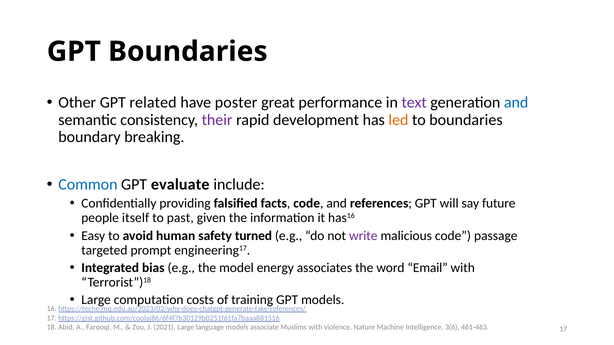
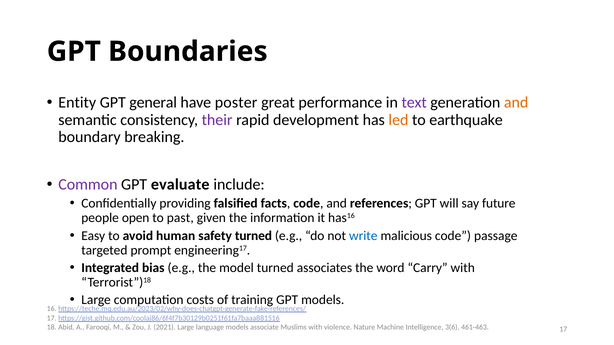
Other: Other -> Entity (77, 103)
related: related -> general (153, 103)
and colour: blue -> orange (516, 103)
to boundaries: boundaries -> earthquake (466, 120)
Common colour: blue -> purple (88, 185)
itself: itself -> open (136, 218)
write colour: purple -> blue (363, 236)
model energy: energy -> turned (275, 268)
Email: Email -> Carry (428, 268)
